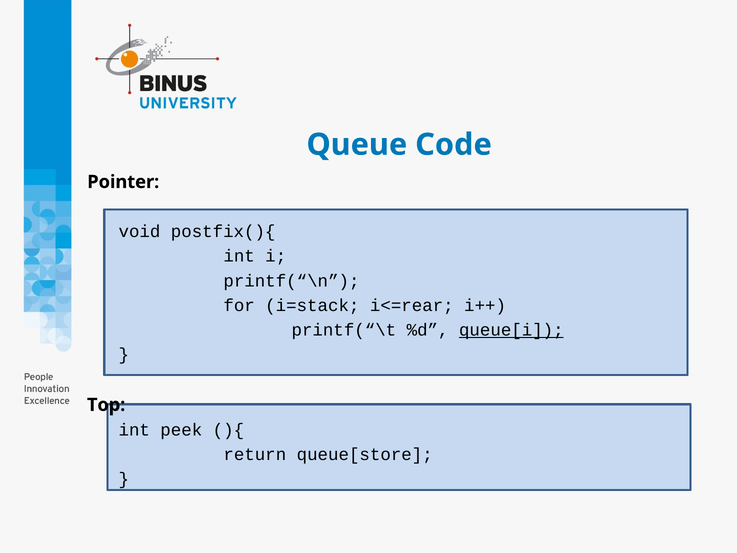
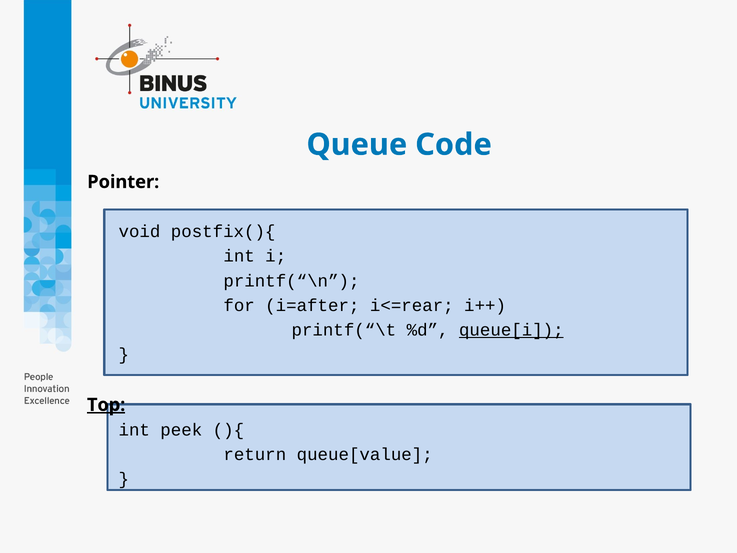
i=stack: i=stack -> i=after (312, 305)
Top underline: none -> present (106, 405)
queue[store: queue[store -> queue[value (365, 454)
